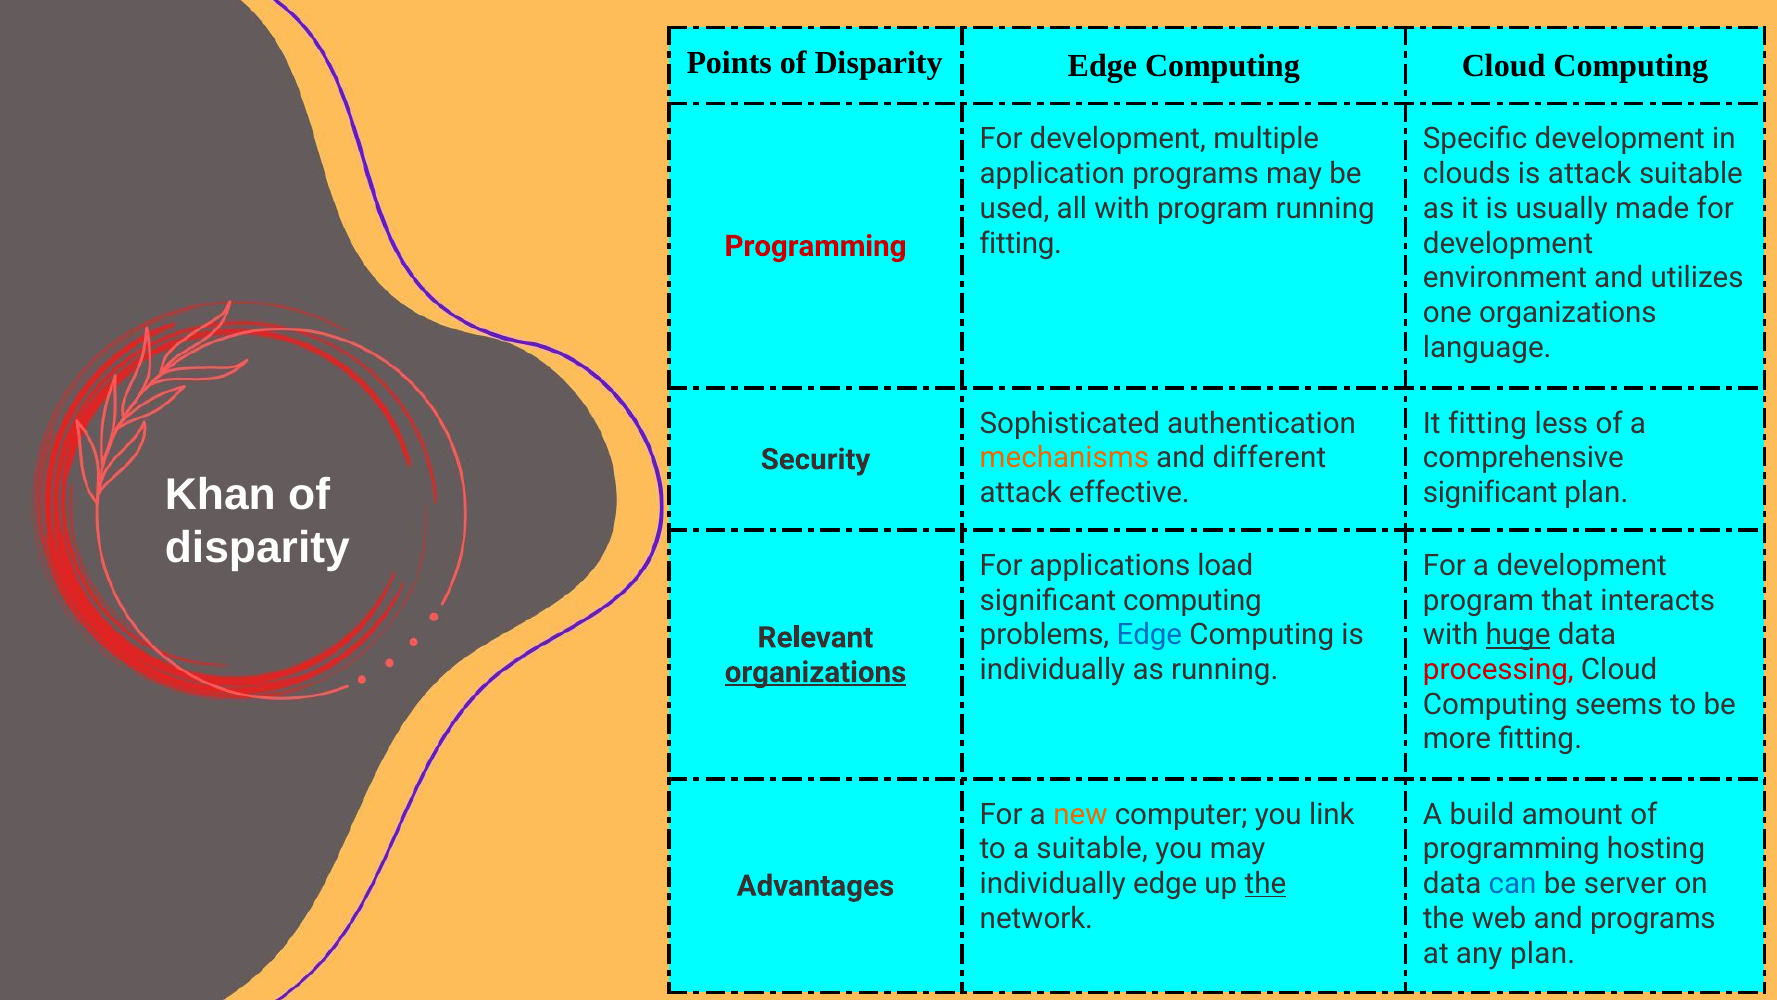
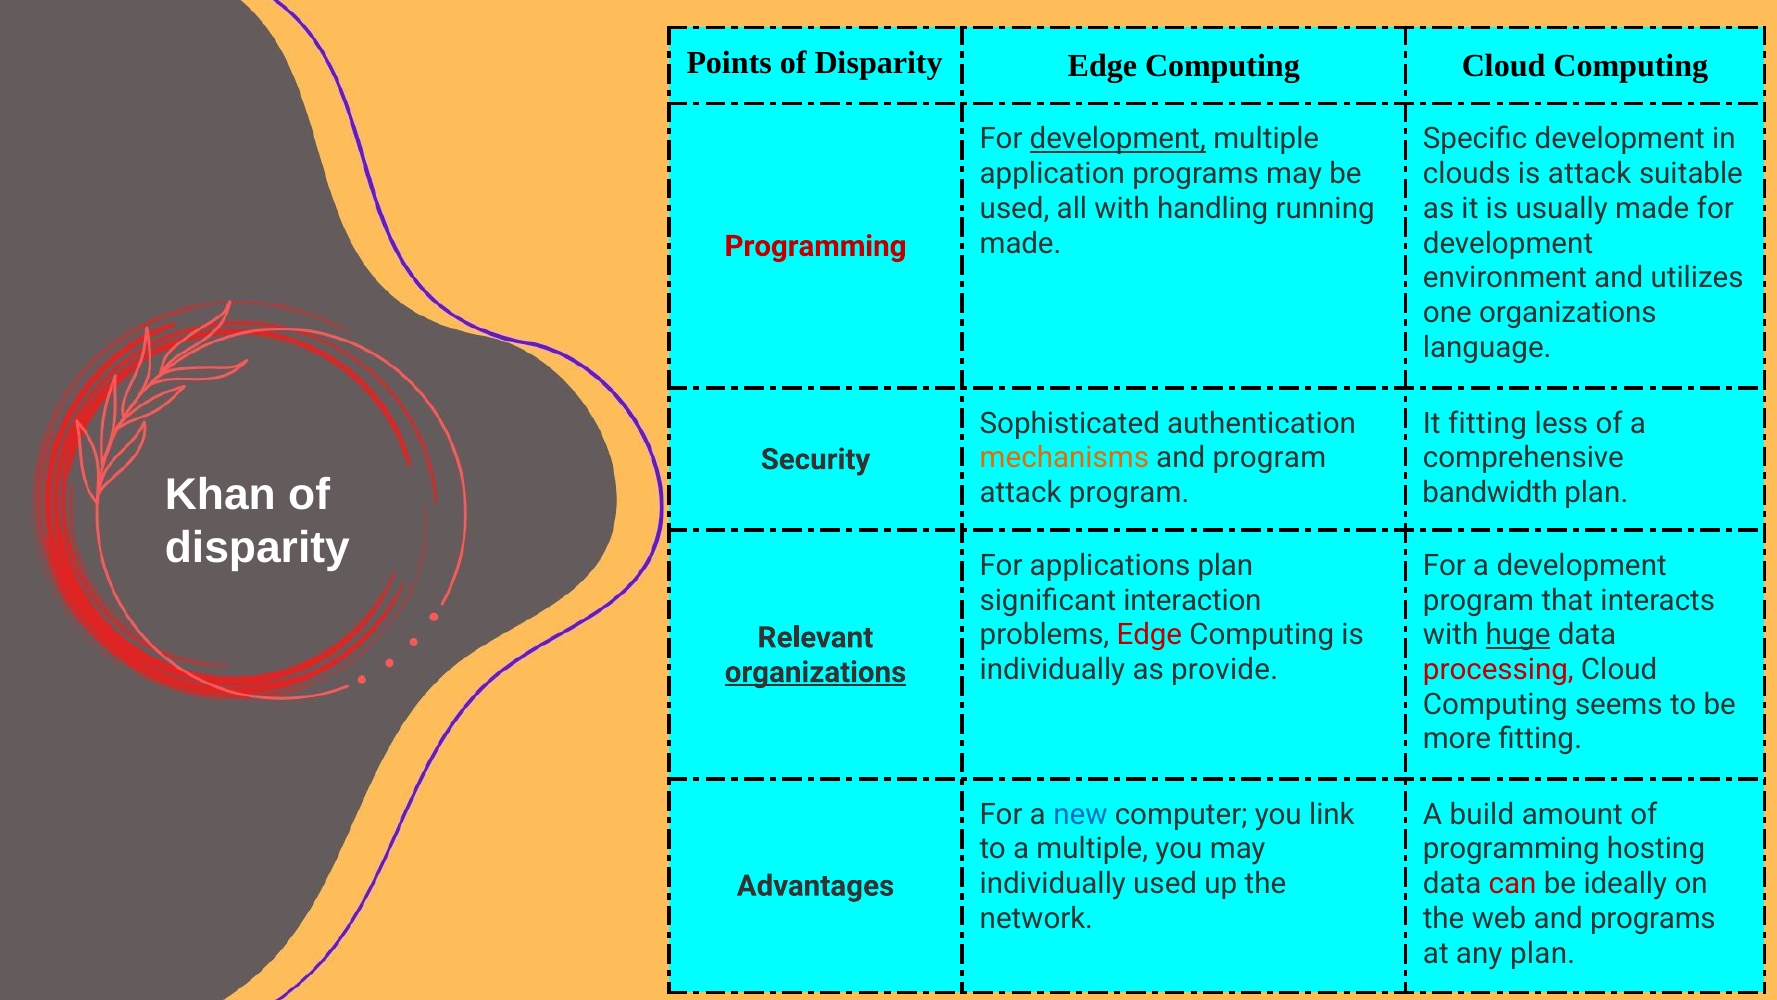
development underline: none -> present (1118, 139)
with program: program -> handling (1213, 208)
fitting: fitting -> made (1021, 243)
and different: different -> program (1269, 458)
attack effective: effective -> program (1129, 493)
significant: significant -> bandwidth (1490, 493)
applications load: load -> plan (1225, 565)
significant computing: computing -> interaction (1192, 600)
Edge colour: blue -> red (1149, 635)
as running: running -> provide (1225, 669)
new colour: orange -> blue (1080, 814)
a suitable: suitable -> multiple (1092, 849)
individually edge: edge -> used (1165, 883)
the underline: present -> none (1266, 883)
can colour: blue -> red (1513, 883)
server: server -> ideally (1625, 883)
